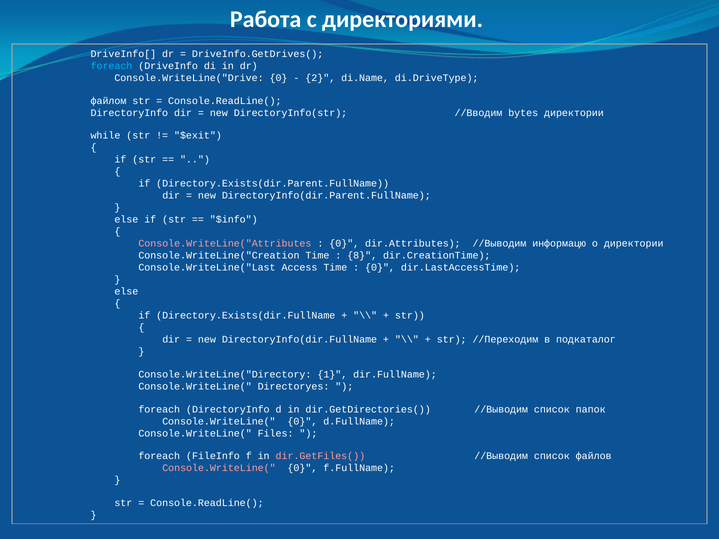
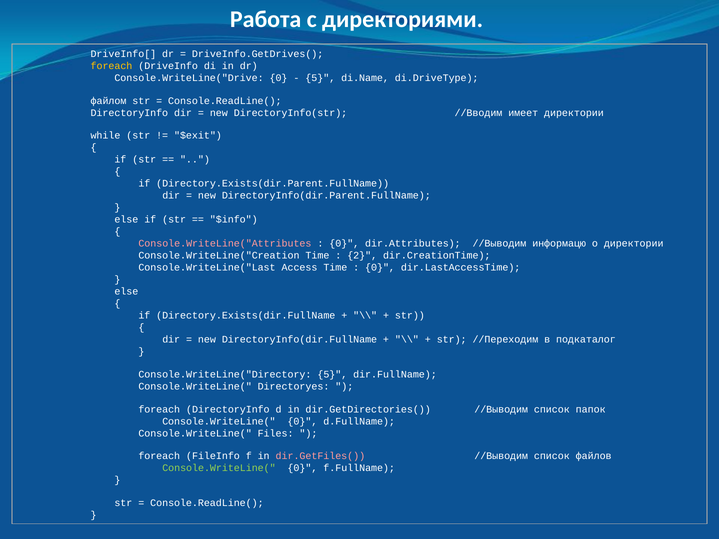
foreach colour: light blue -> yellow (111, 66)
2: 2 -> 5 (320, 78)
bytes: bytes -> имеет (523, 113)
8: 8 -> 2 (362, 256)
Console.WriteLine("Directory 1: 1 -> 5 (332, 375)
Console.WriteLine( colour: pink -> light green (219, 468)
